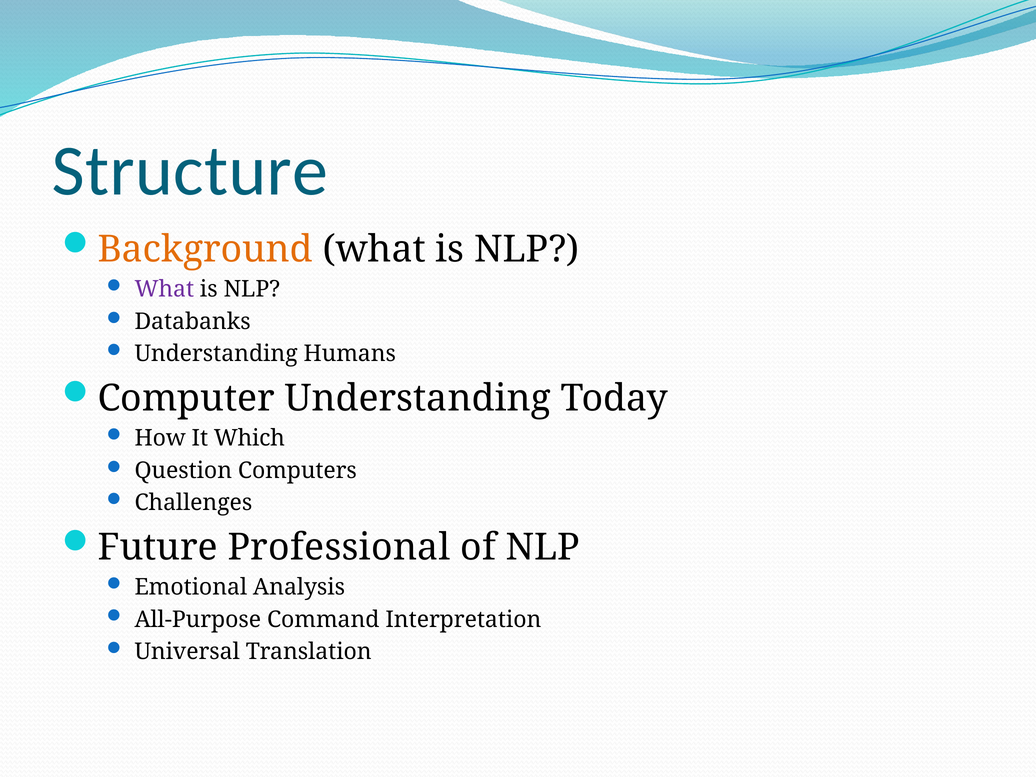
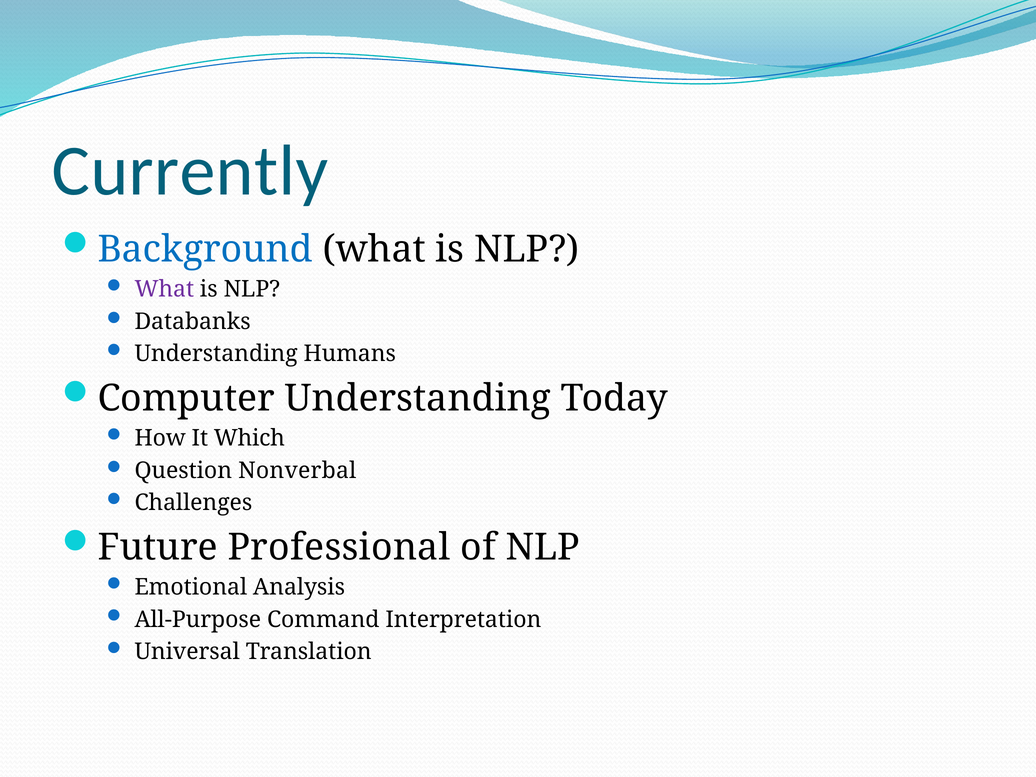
Structure: Structure -> Currently (190, 171)
Background colour: orange -> blue (205, 250)
Computers: Computers -> Nonverbal (297, 471)
